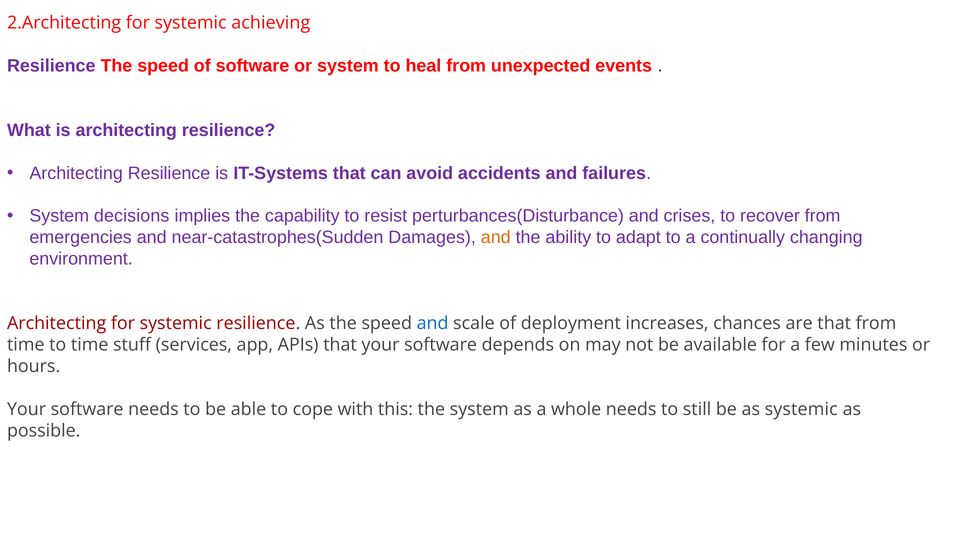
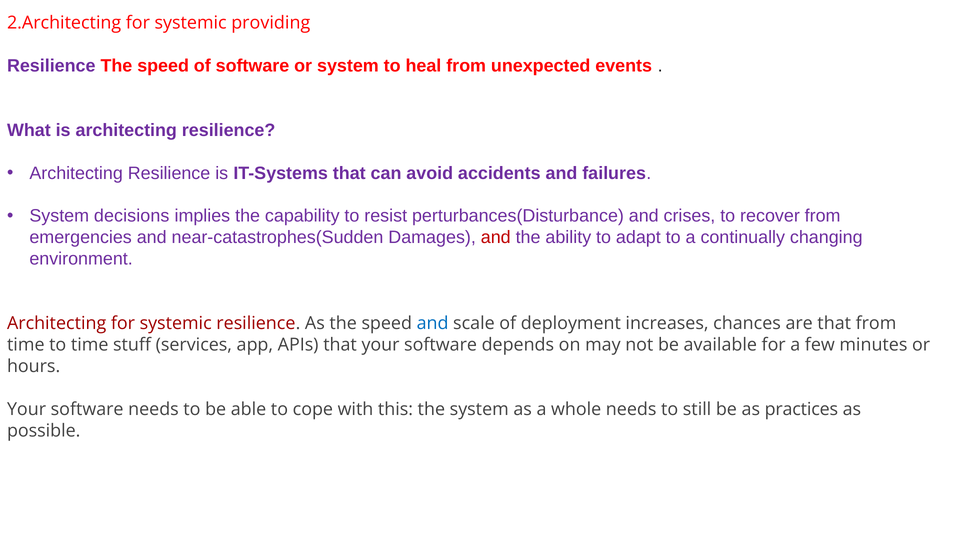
achieving: achieving -> providing (271, 23)
and colour: orange -> red (496, 238)
as systemic: systemic -> practices (801, 410)
